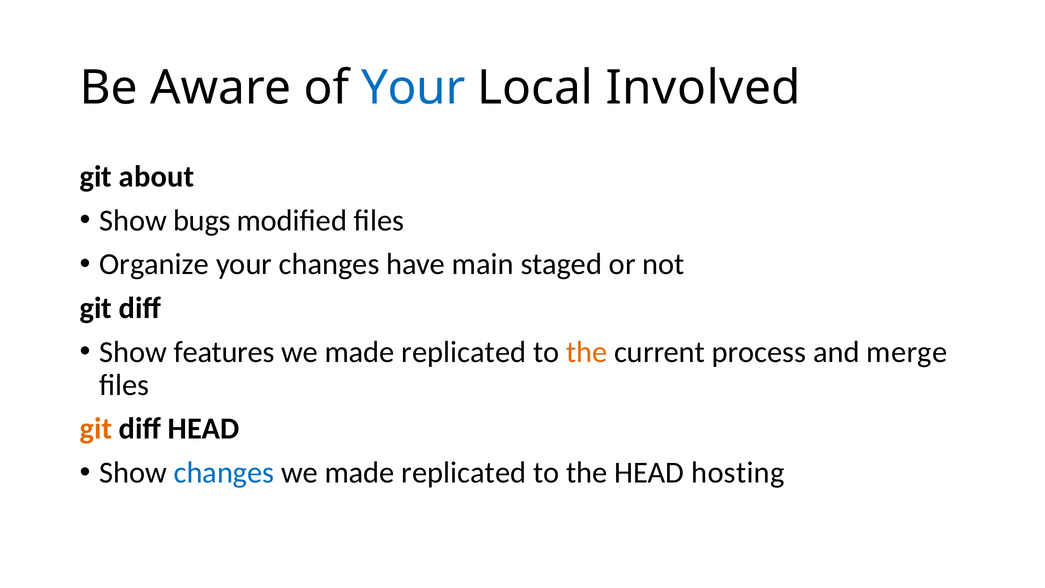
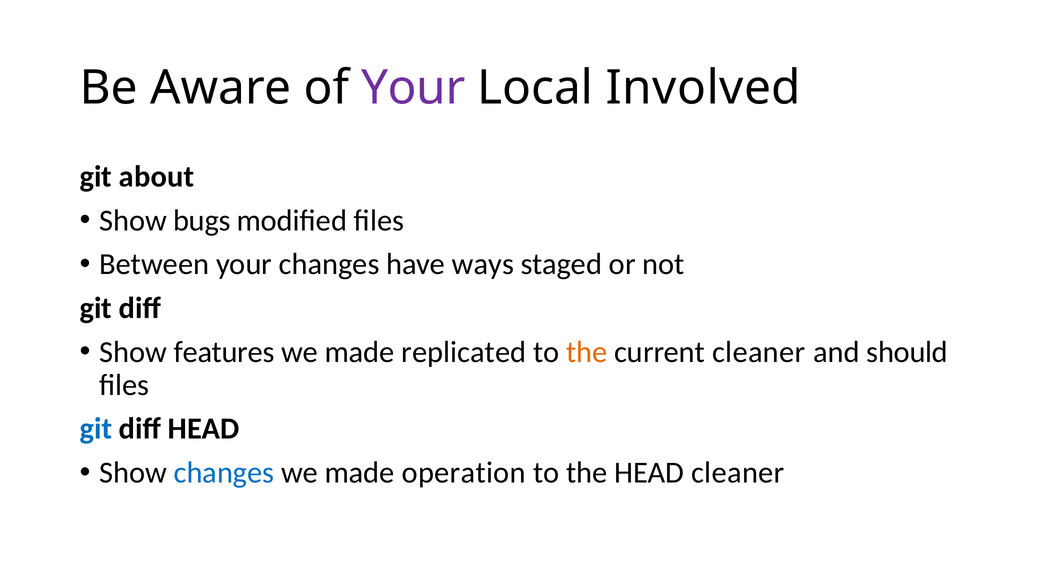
Your colour: blue -> purple (413, 88)
Organize: Organize -> Between (154, 264)
main: main -> ways (483, 264)
current process: process -> cleaner (759, 352)
merge: merge -> should (907, 352)
git colour: orange -> blue (96, 429)
replicated: replicated -> operation (464, 472)
HEAD hosting: hosting -> cleaner (738, 472)
